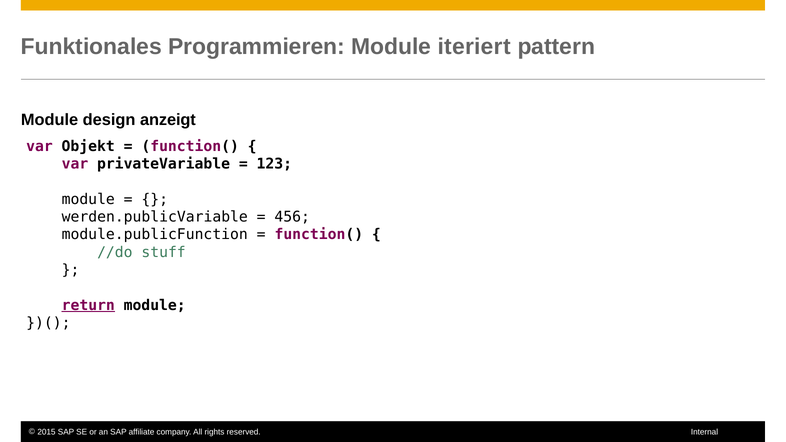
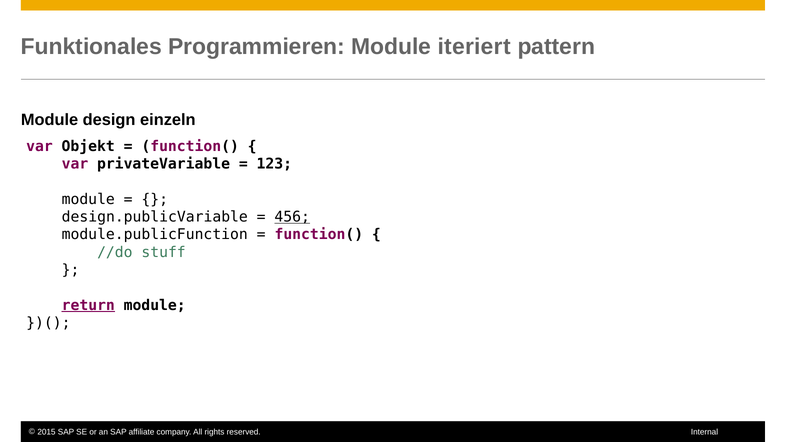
anzeigt: anzeigt -> einzeln (168, 120)
werden.publicVariable: werden.publicVariable -> design.publicVariable (155, 217)
456 underline: none -> present (292, 217)
